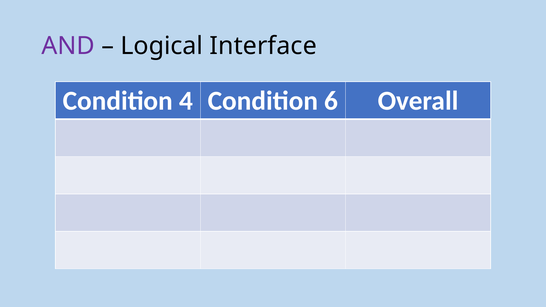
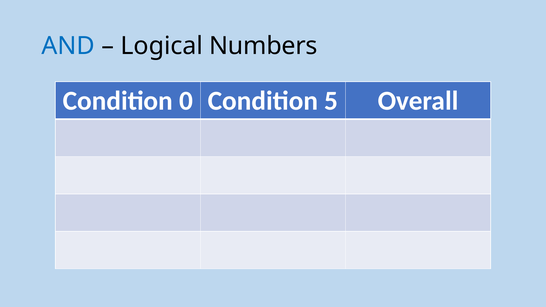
AND colour: purple -> blue (68, 46)
Interface: Interface -> Numbers (263, 46)
4: 4 -> 0 (186, 101)
6: 6 -> 5 (331, 101)
